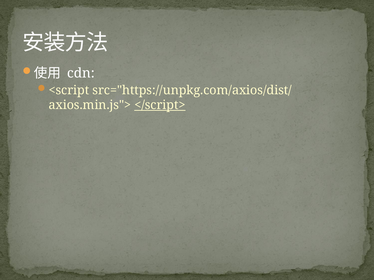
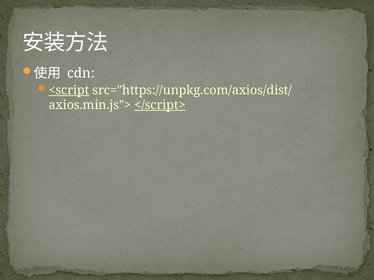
<script underline: none -> present (69, 90)
